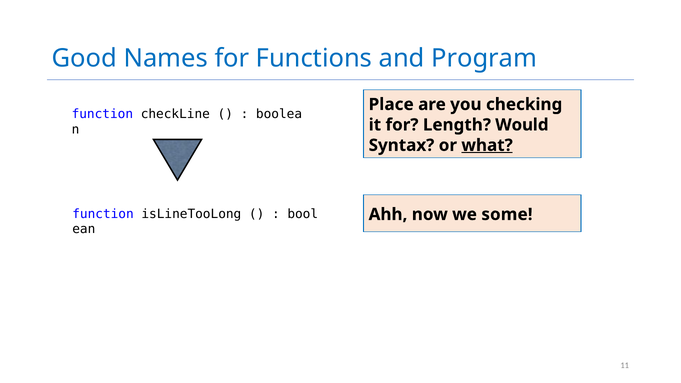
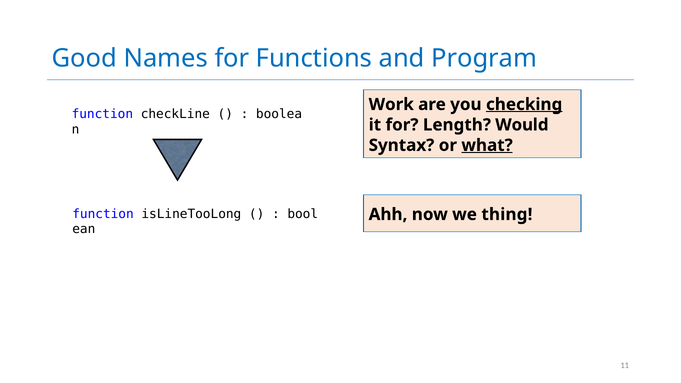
Place: Place -> Work (391, 104)
checking underline: none -> present (524, 104)
some: some -> thing (507, 214)
